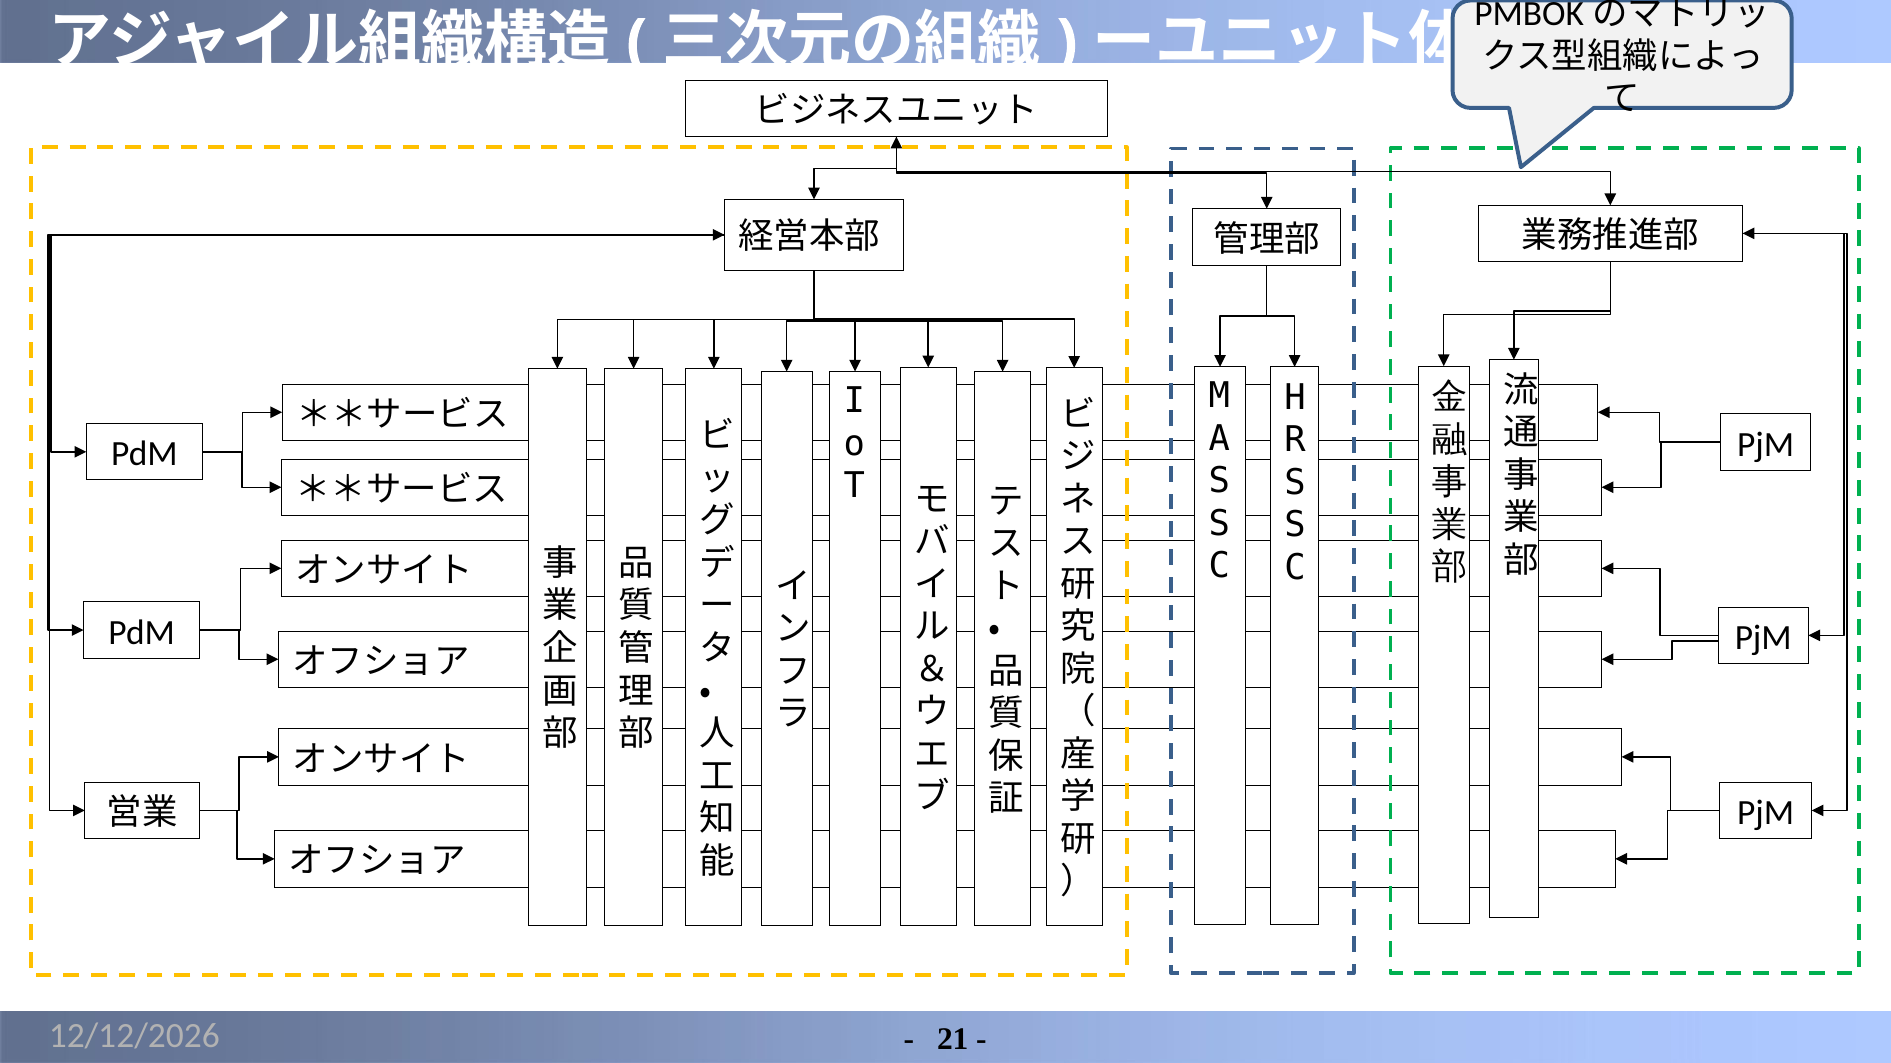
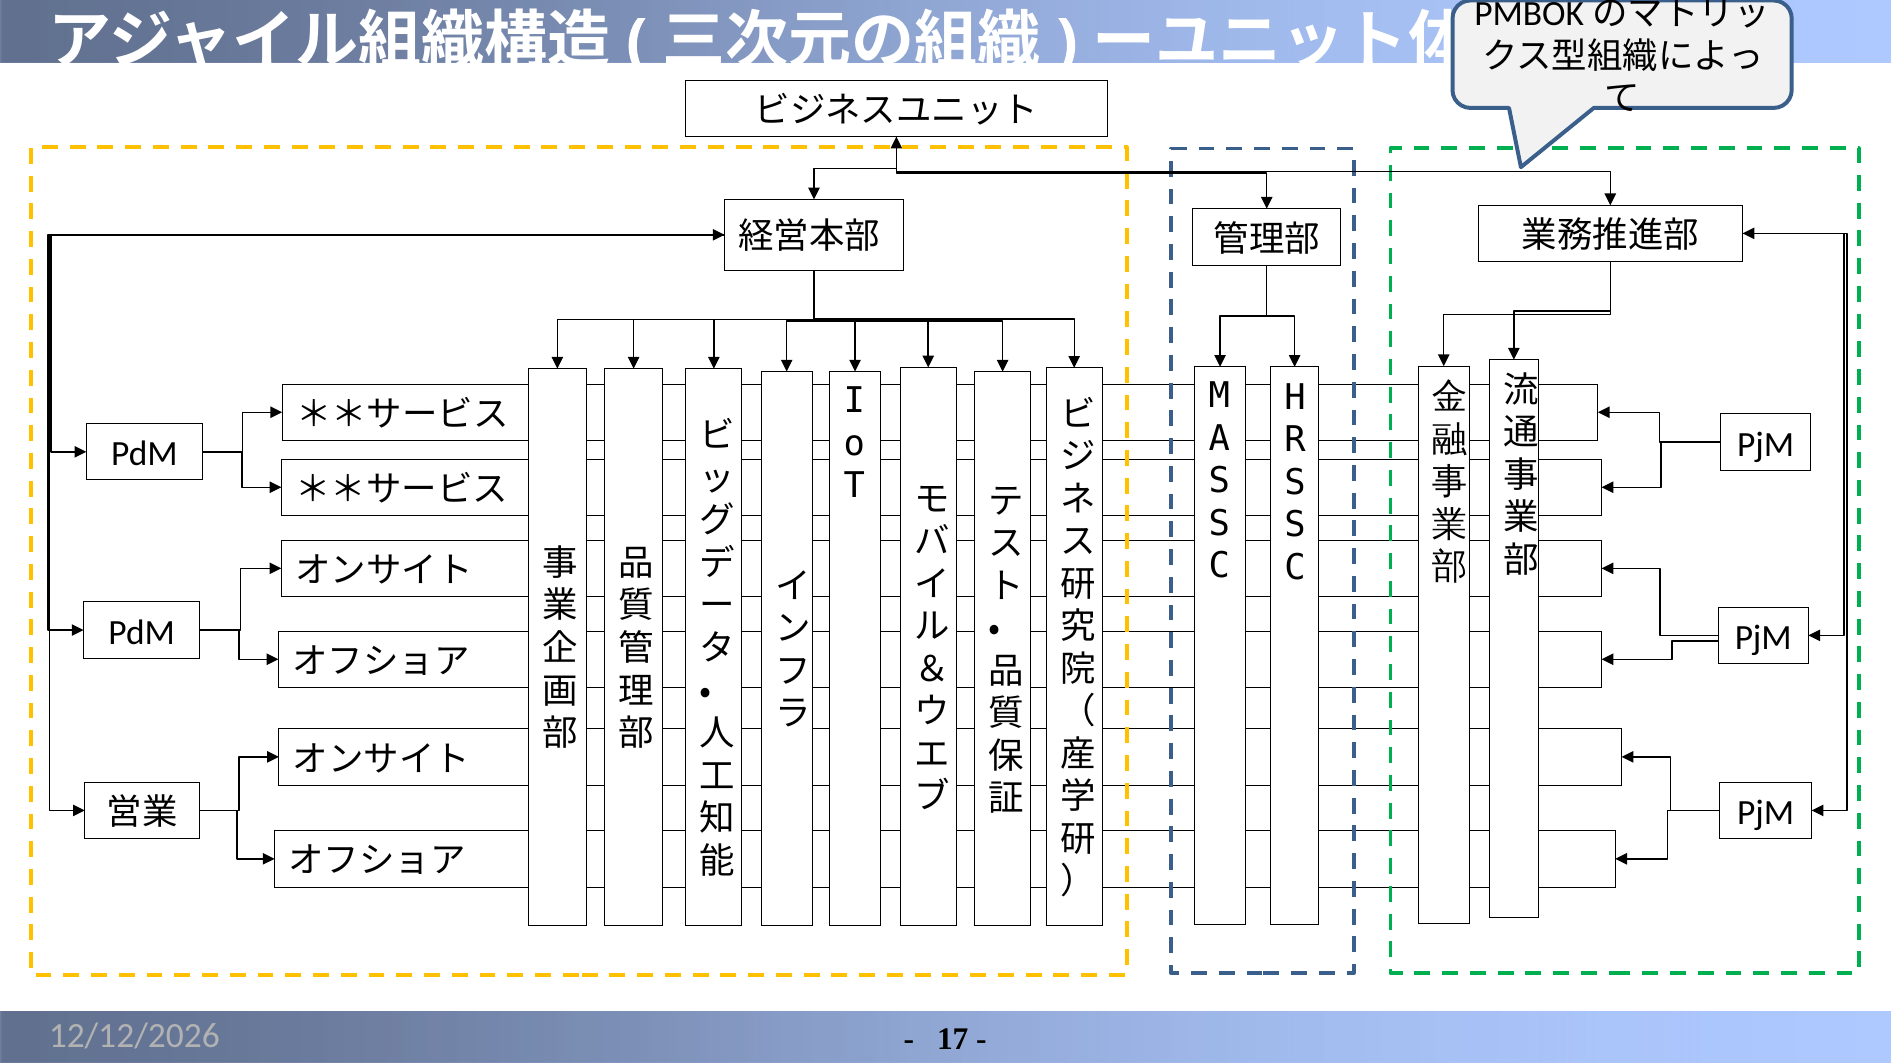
21: 21 -> 17 (953, 1040)
